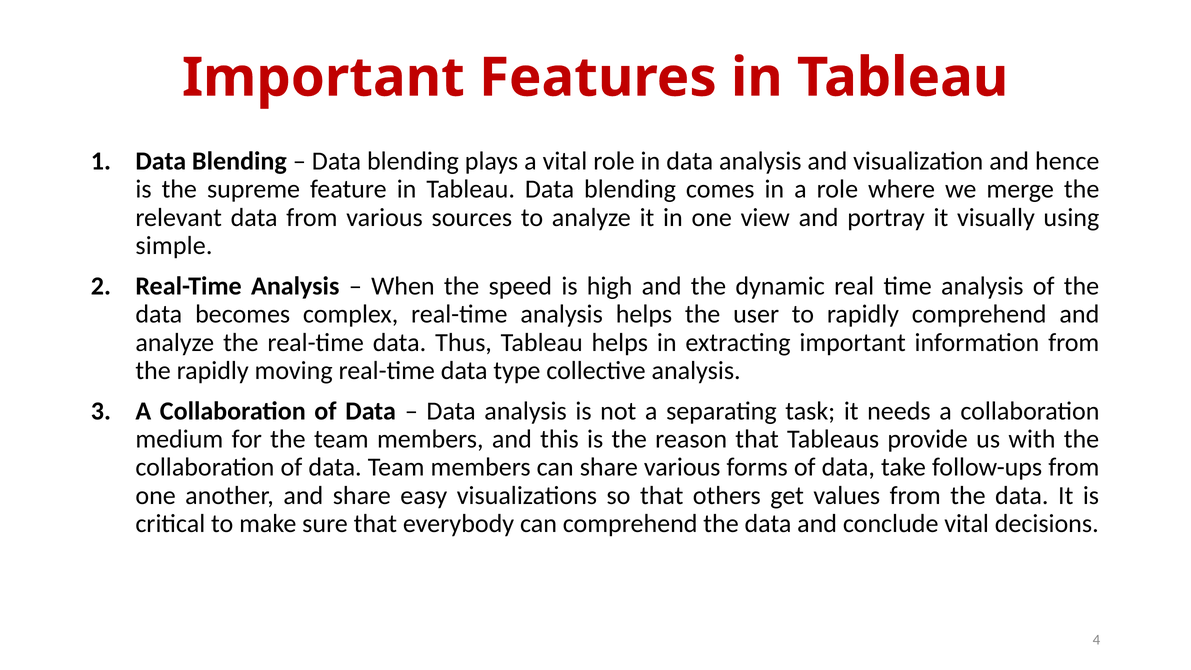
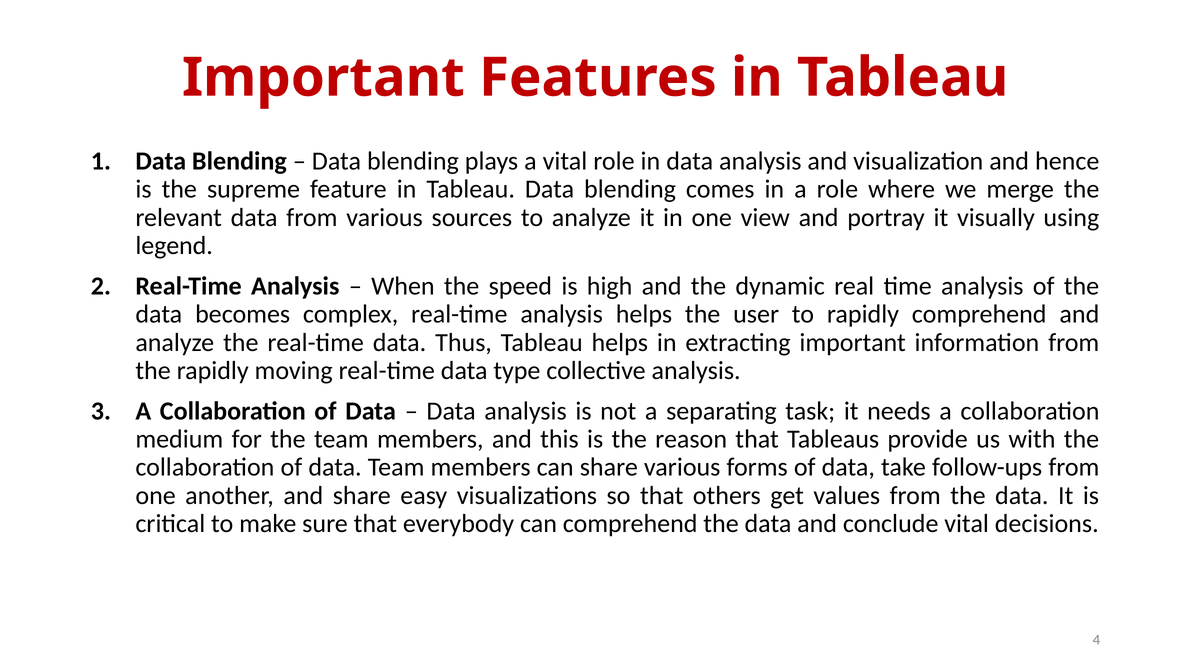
simple: simple -> legend (174, 246)
